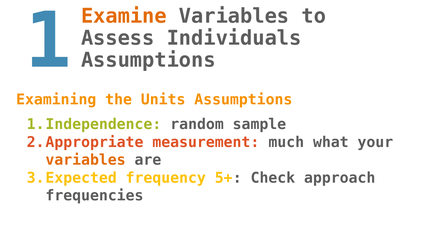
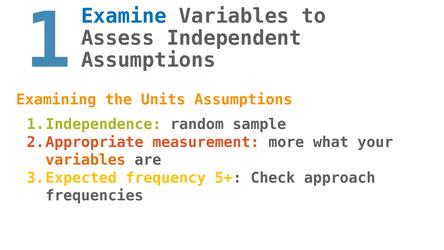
Examine colour: orange -> blue (124, 16)
Individuals: Individuals -> Independent (234, 38)
much: much -> more (286, 142)
